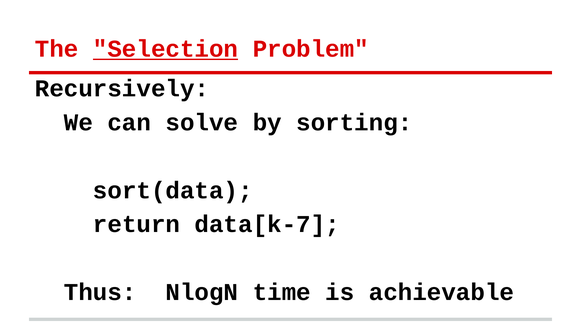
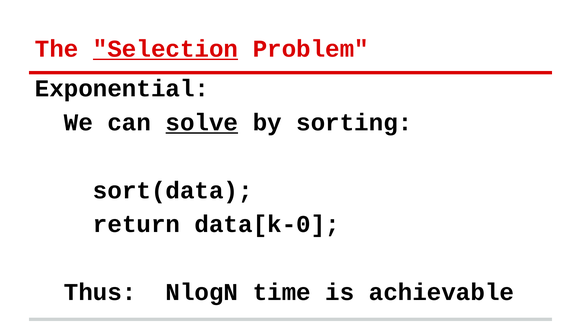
Recursively: Recursively -> Exponential (122, 89)
solve underline: none -> present (202, 122)
data[k-7: data[k-7 -> data[k-0 (267, 224)
